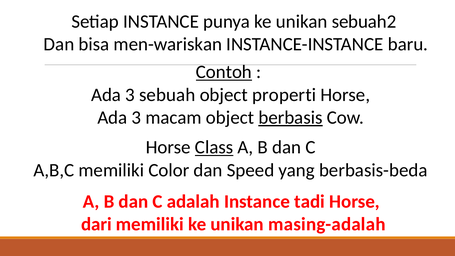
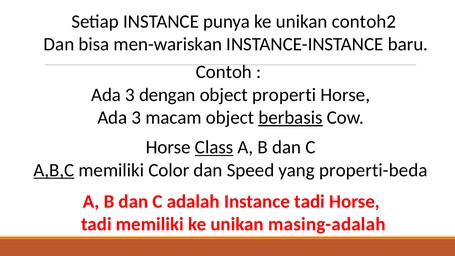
sebuah2: sebuah2 -> contoh2 (364, 22)
Contoh underline: present -> none (224, 72)
sebuah: sebuah -> dengan (167, 95)
A,B,C underline: none -> present (54, 170)
berbasis-beda: berbasis-beda -> properti-beda (373, 170)
dari: dari -> tadi (96, 224)
